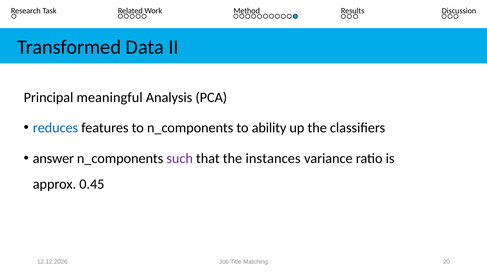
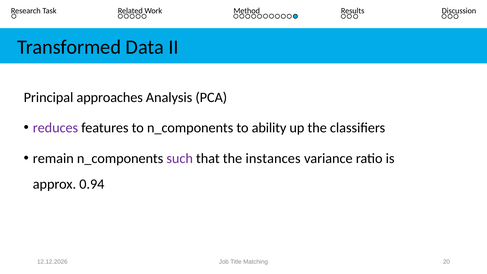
meaningful: meaningful -> approaches (110, 97)
reduces colour: blue -> purple (55, 128)
answer: answer -> remain (53, 158)
0.45: 0.45 -> 0.94 (92, 184)
